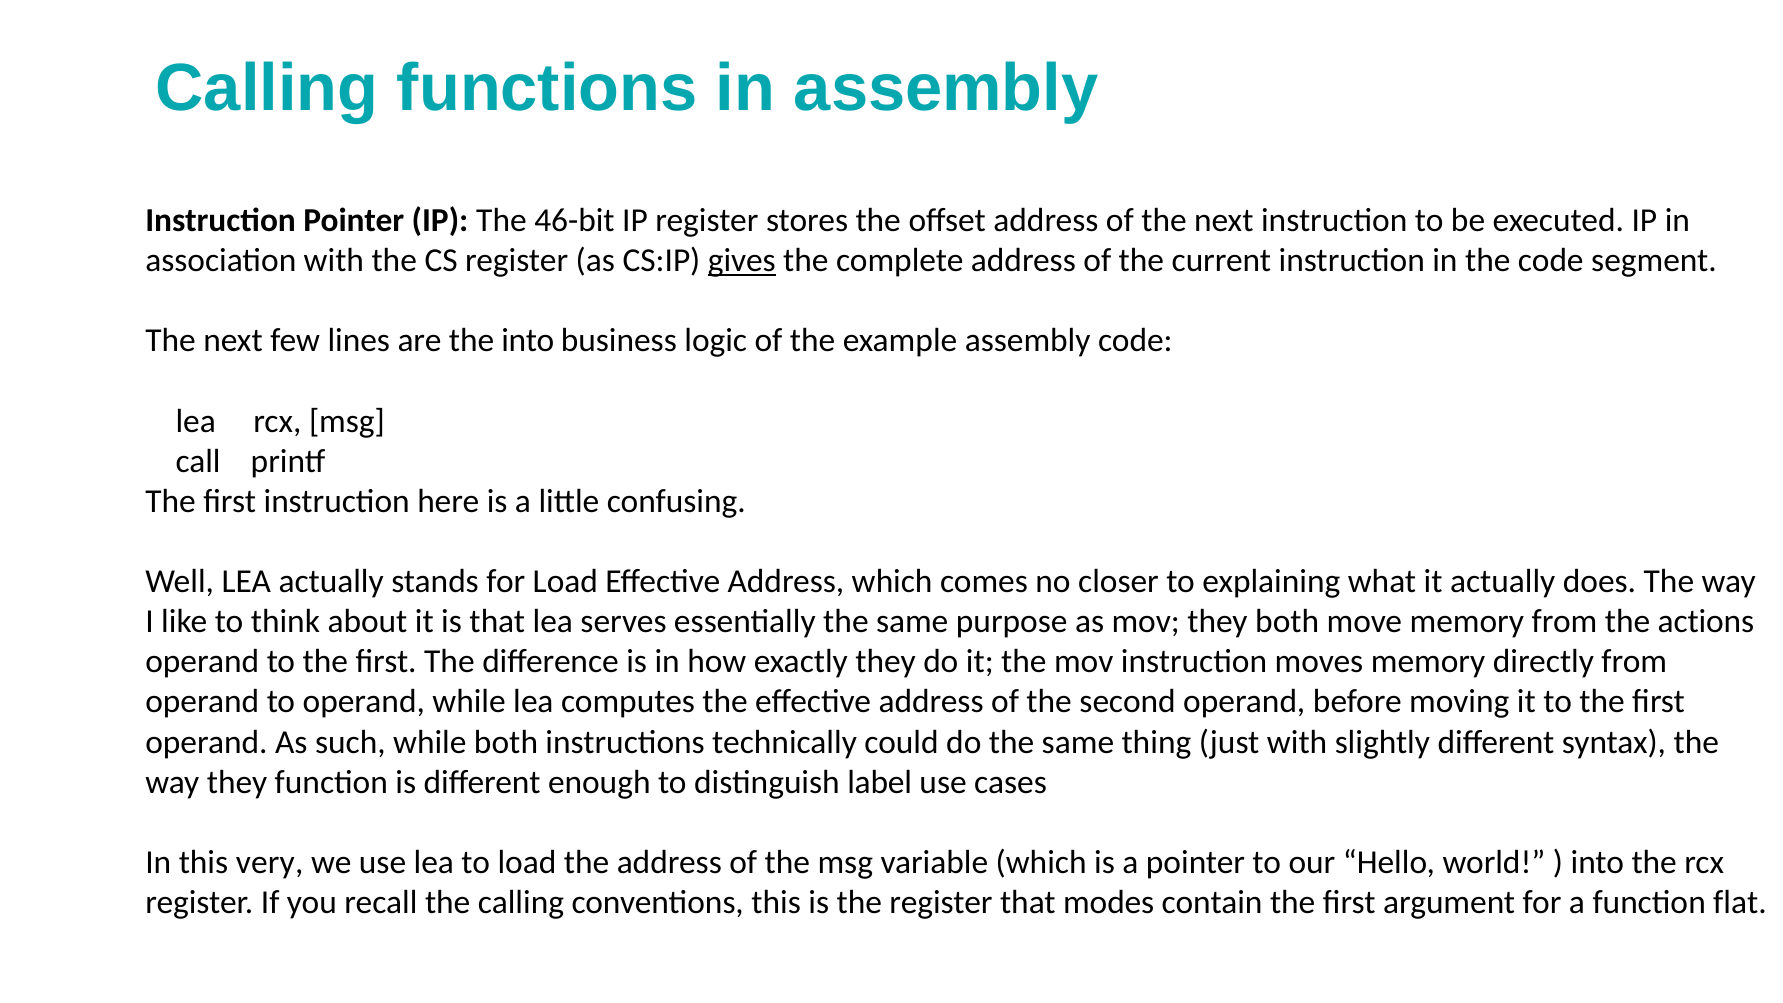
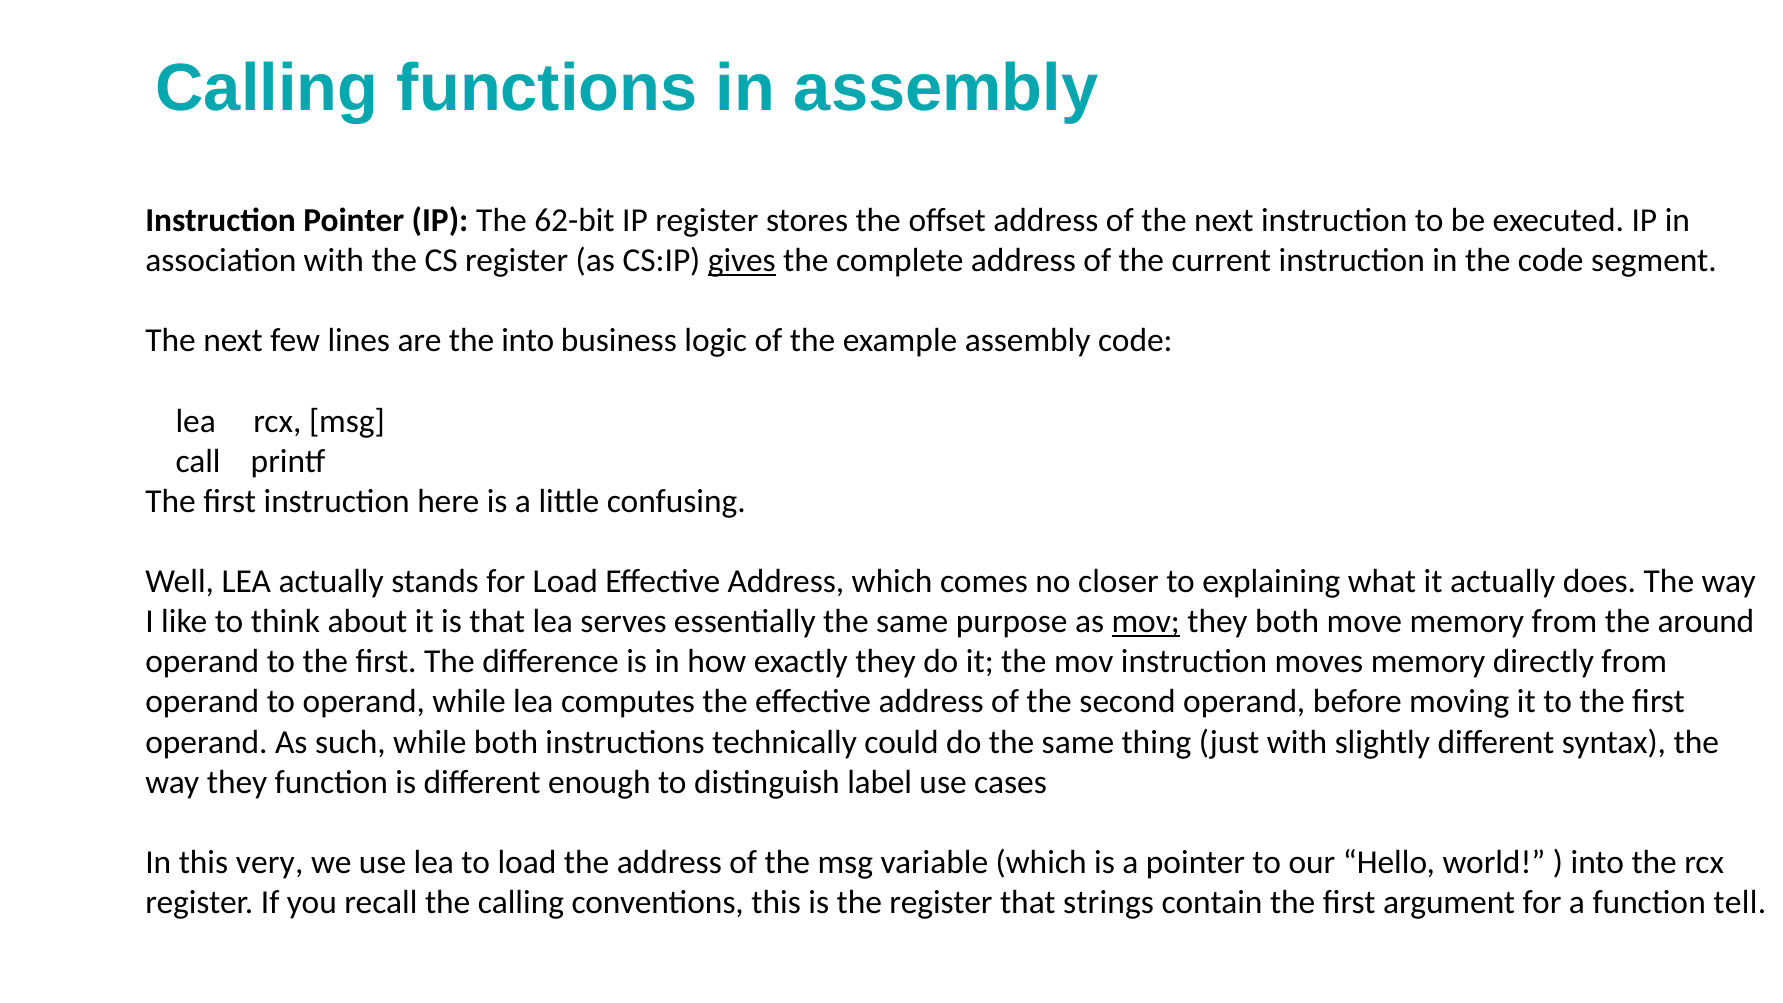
46-bit: 46-bit -> 62-bit (574, 221)
mov underline: none -> present (1146, 622)
actions: actions -> around (1706, 622)
modes: modes -> strings (1109, 903)
flat: flat -> tell (1740, 903)
